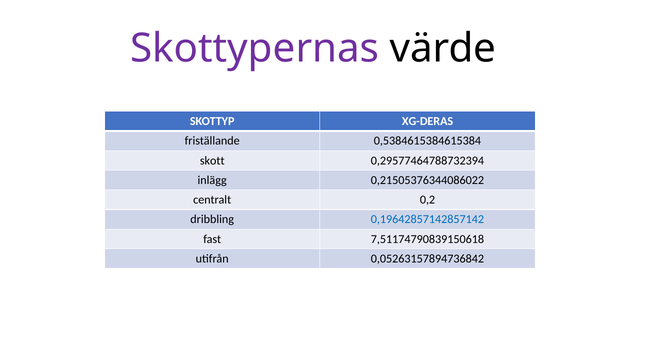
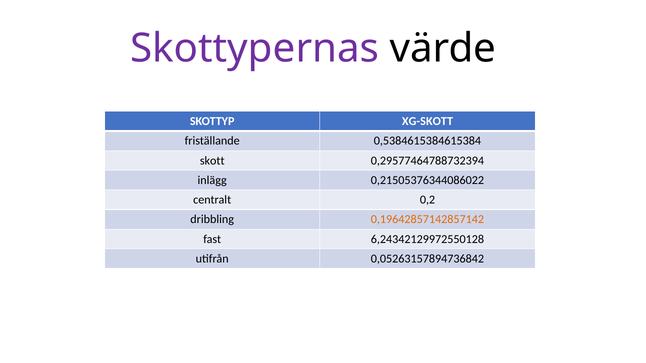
XG-DERAS: XG-DERAS -> XG-SKOTT (427, 121)
0,19642857142857142 colour: blue -> orange (427, 220)
7,51174790839150618: 7,51174790839150618 -> 6,24342129972550128 (427, 239)
